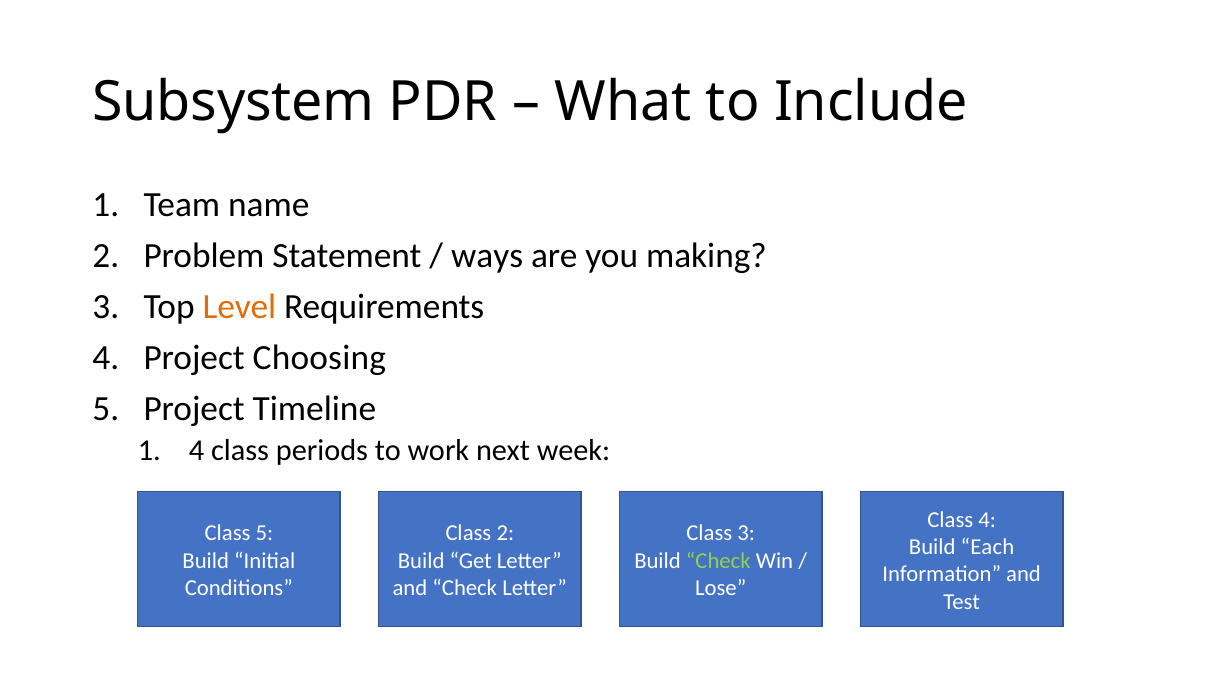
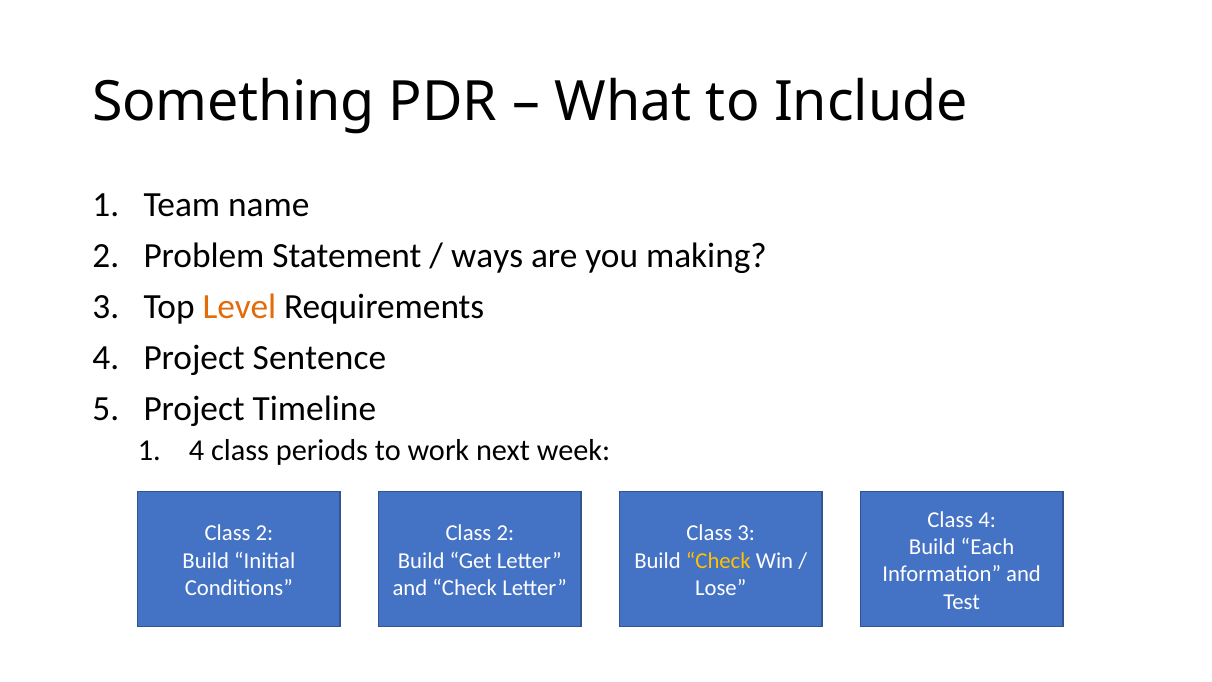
Subsystem: Subsystem -> Something (233, 102)
Choosing: Choosing -> Sentence (319, 357)
5: 5 -> 2 (264, 533)
Check colour: light green -> yellow (718, 560)
